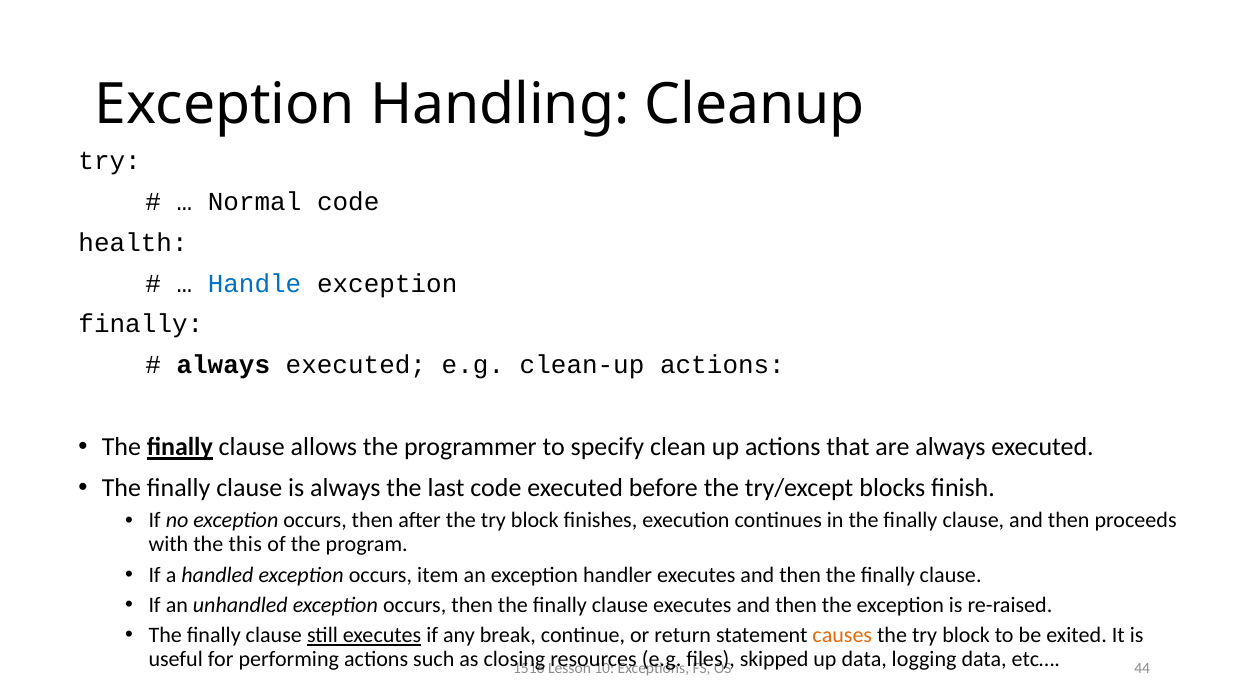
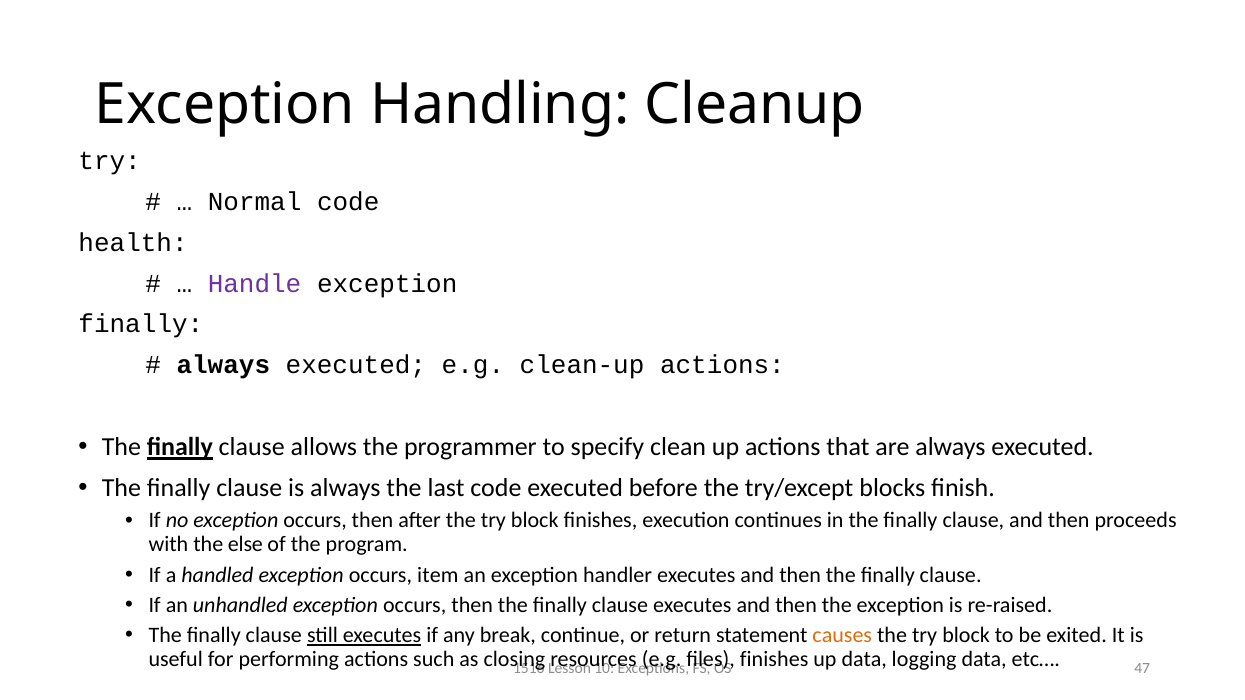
Handle colour: blue -> purple (255, 284)
this: this -> else (245, 545)
skipped: skipped -> finishes (774, 659)
44: 44 -> 47 (1142, 669)
